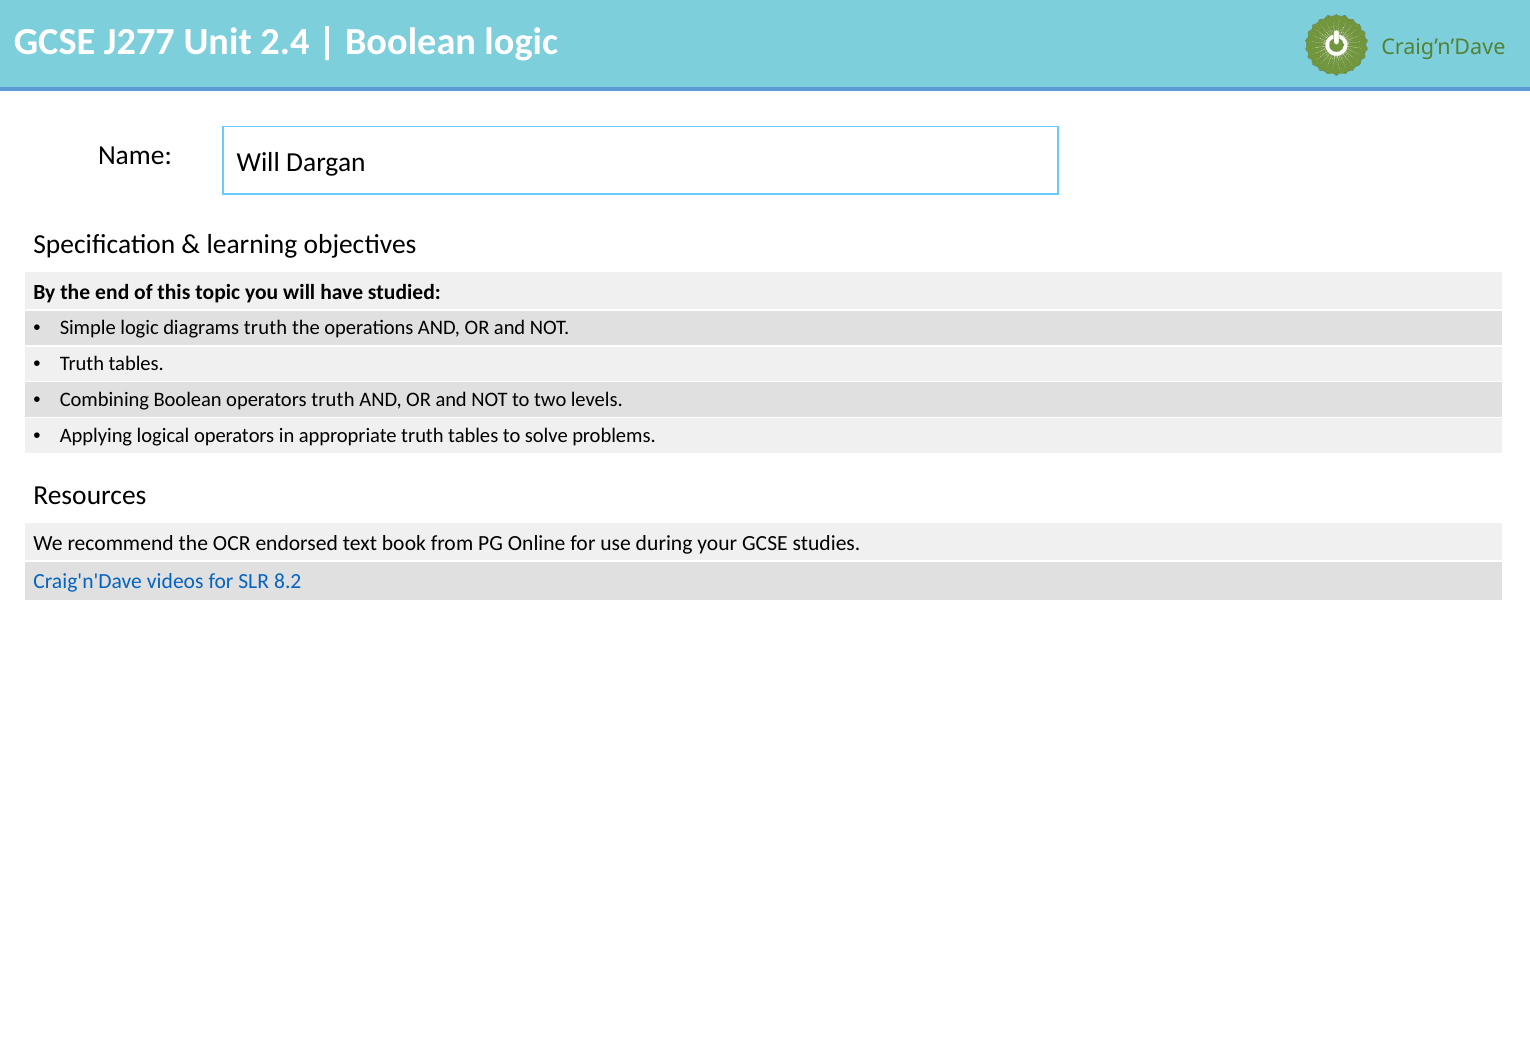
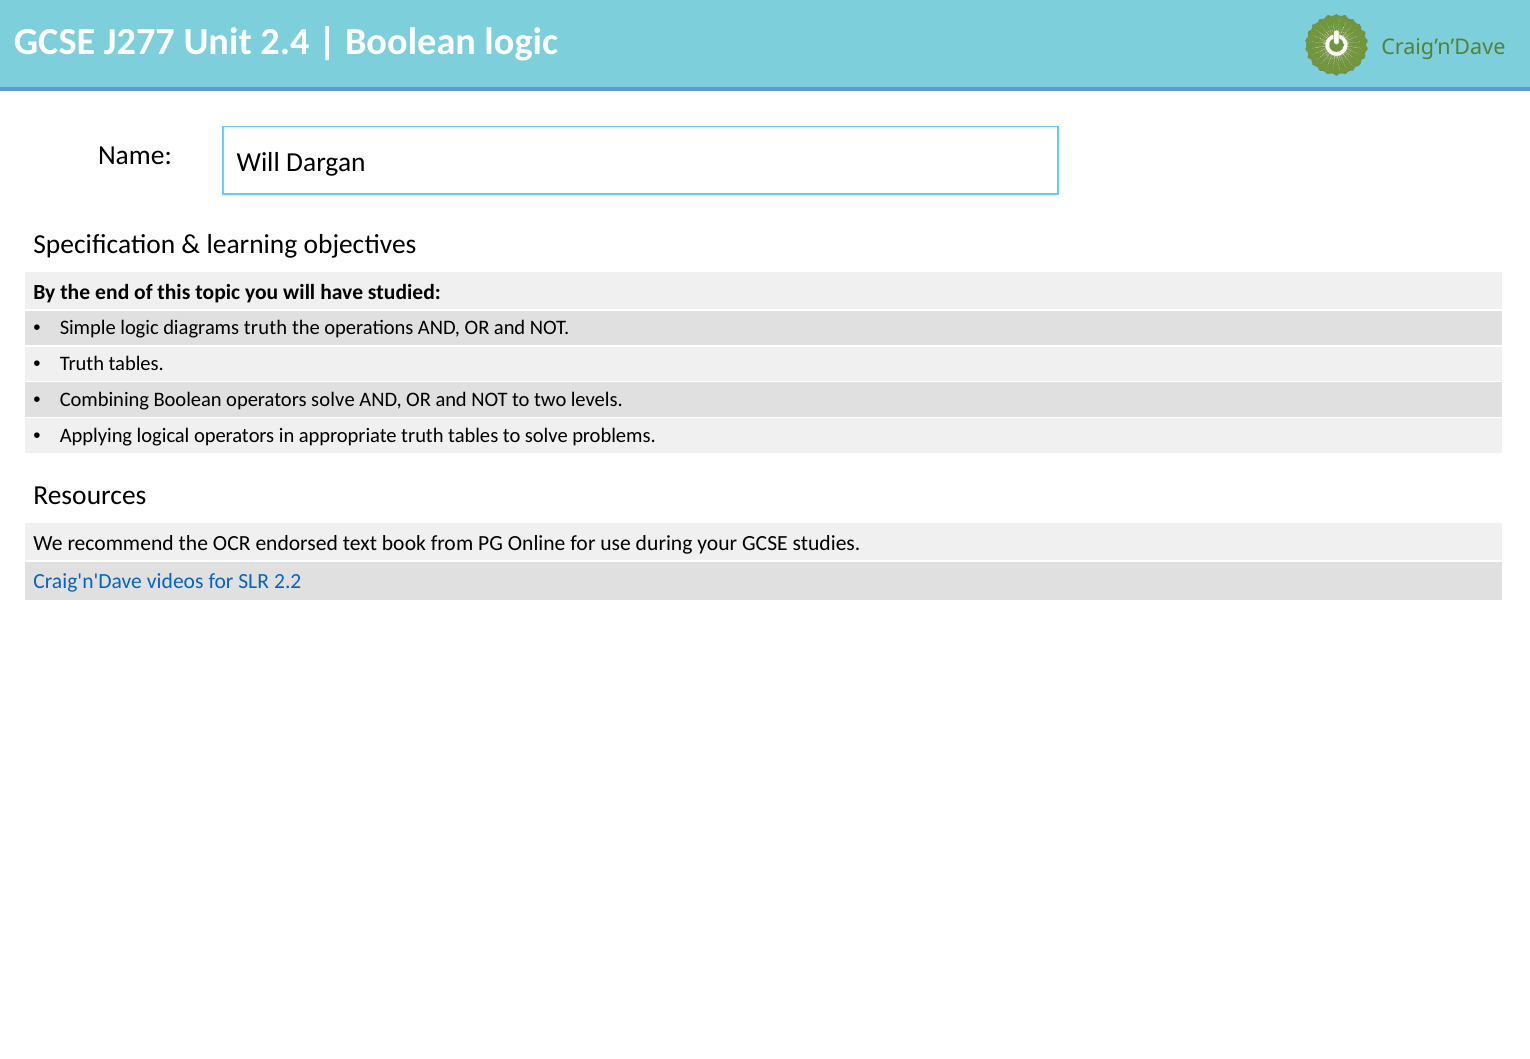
operators truth: truth -> solve (333, 400)
8.2: 8.2 -> 2.2 (288, 582)
